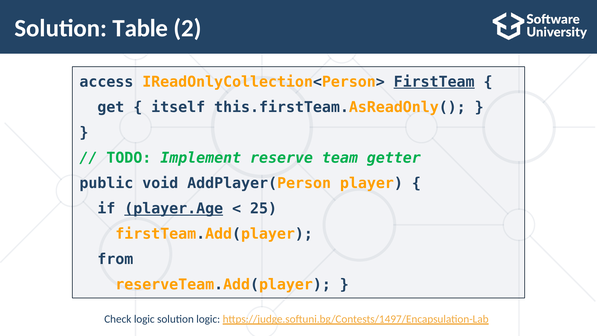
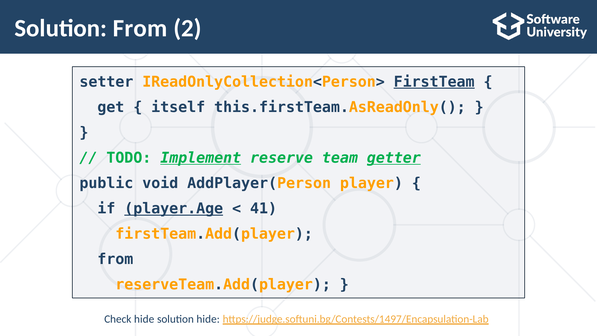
Solution Table: Table -> From (140, 28)
access: access -> setter (106, 82)
Implement underline: none -> present (201, 158)
getter underline: none -> present (394, 158)
25: 25 -> 41 (264, 209)
Check logic: logic -> hide (144, 319)
solution logic: logic -> hide (208, 319)
